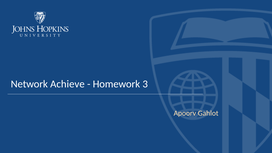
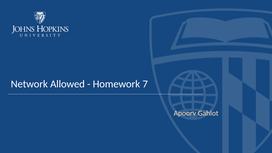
Achieve: Achieve -> Allowed (68, 84)
3: 3 -> 7 (145, 84)
